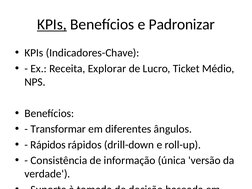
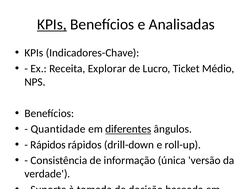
Padronizar: Padronizar -> Analisadas (182, 24)
Transformar: Transformar -> Quantidade (58, 129)
diferentes underline: none -> present (128, 129)
